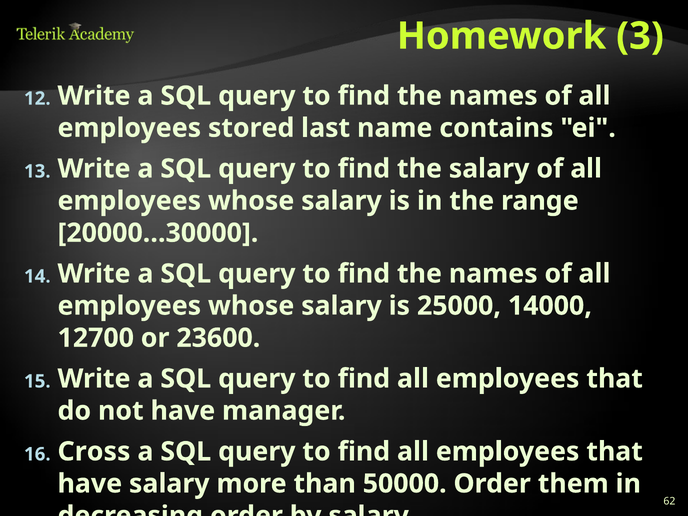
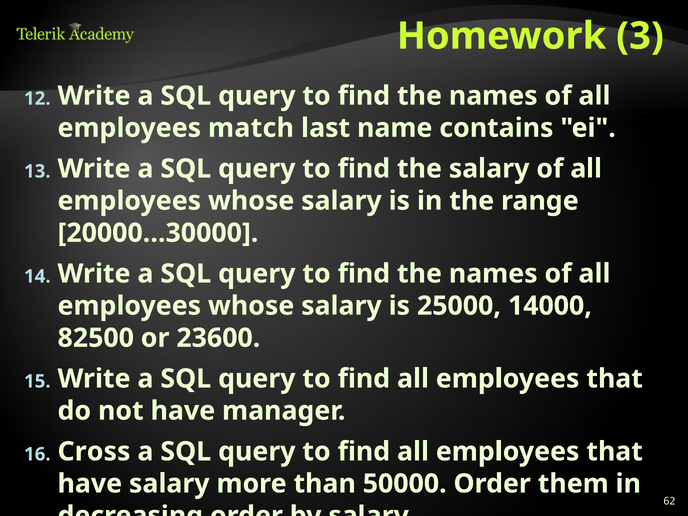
stored: stored -> match (251, 128)
12700: 12700 -> 82500 (96, 338)
